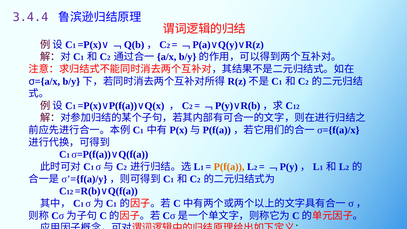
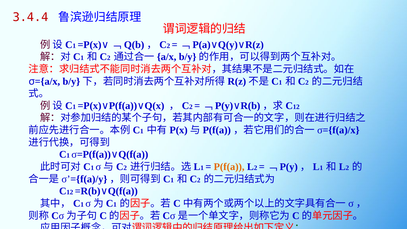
3.4.4 colour: purple -> red (30, 17)
